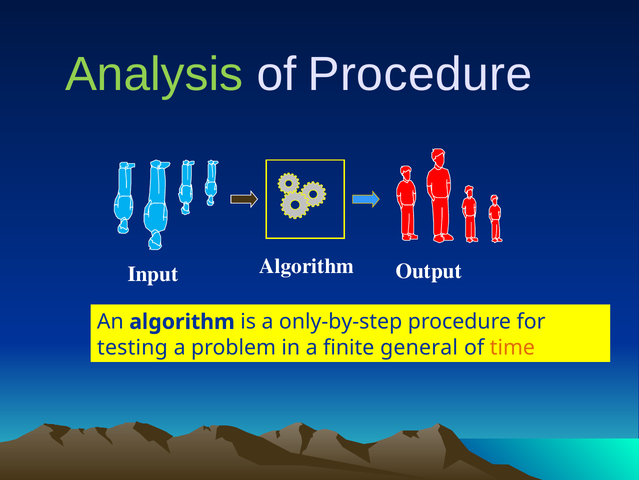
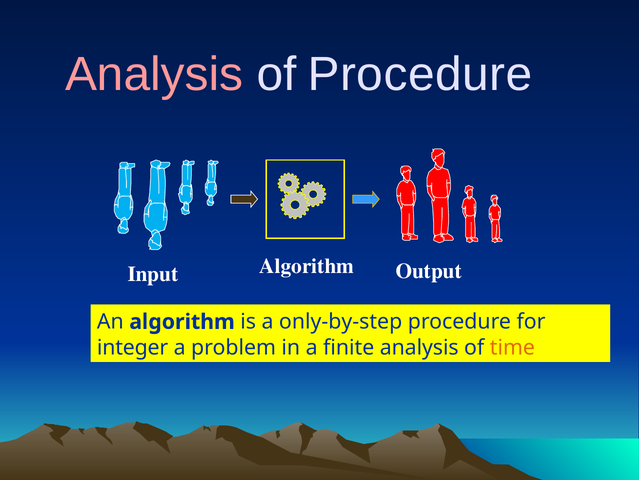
Analysis colour: light green -> pink (154, 74)
testing: testing -> integer (133, 347)
finite general: general -> analysis (419, 347)
